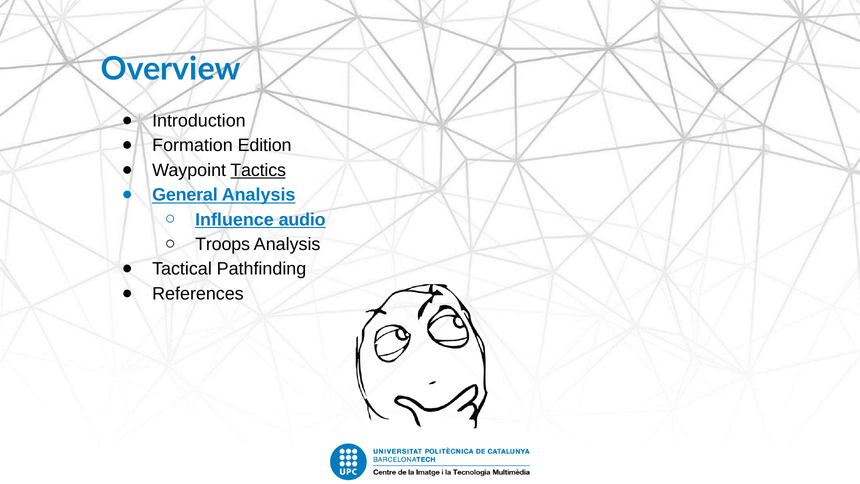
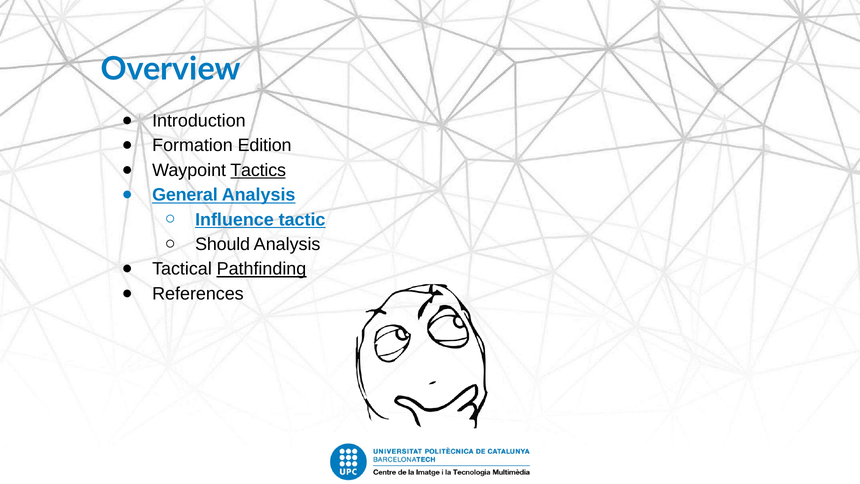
audio: audio -> tactic (302, 220)
Troops: Troops -> Should (223, 244)
Pathfinding underline: none -> present (262, 269)
